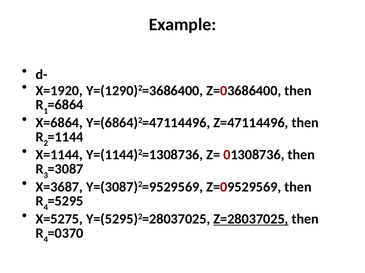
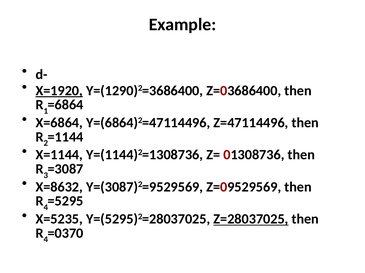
X=1920 underline: none -> present (59, 91)
X=3687: X=3687 -> X=8632 (59, 187)
X=5275: X=5275 -> X=5235 (59, 220)
